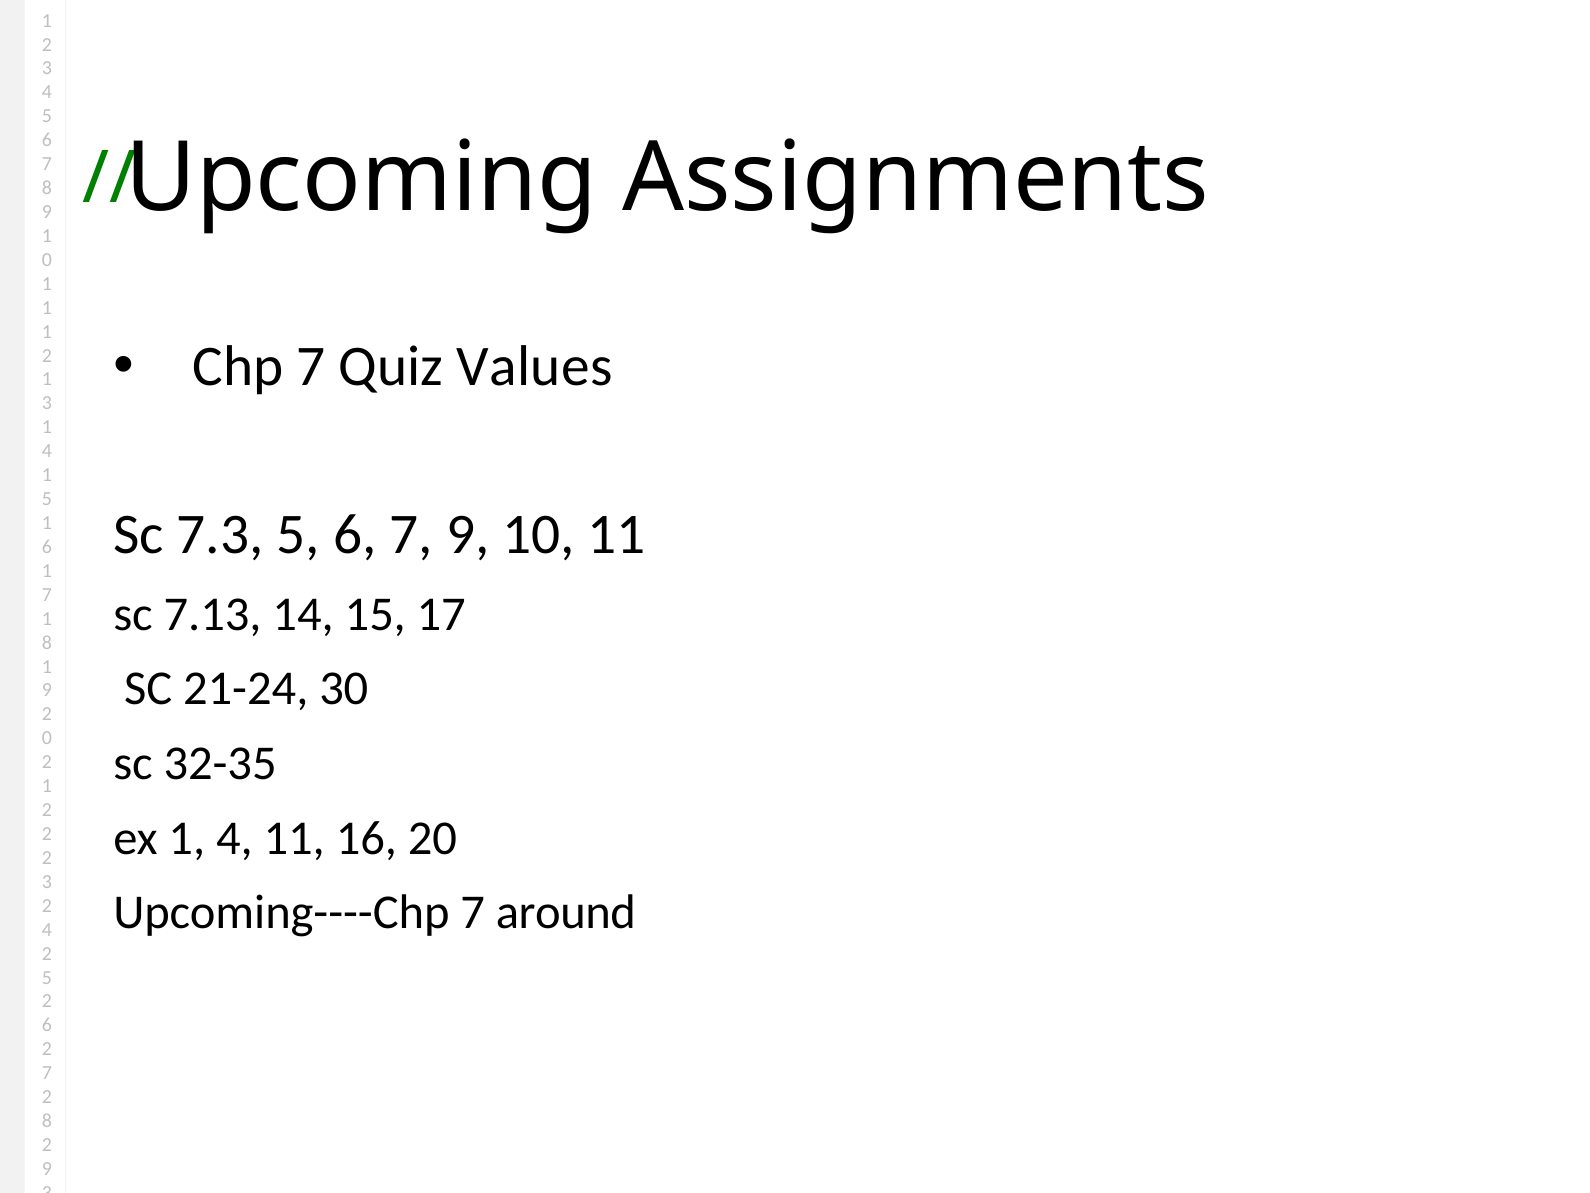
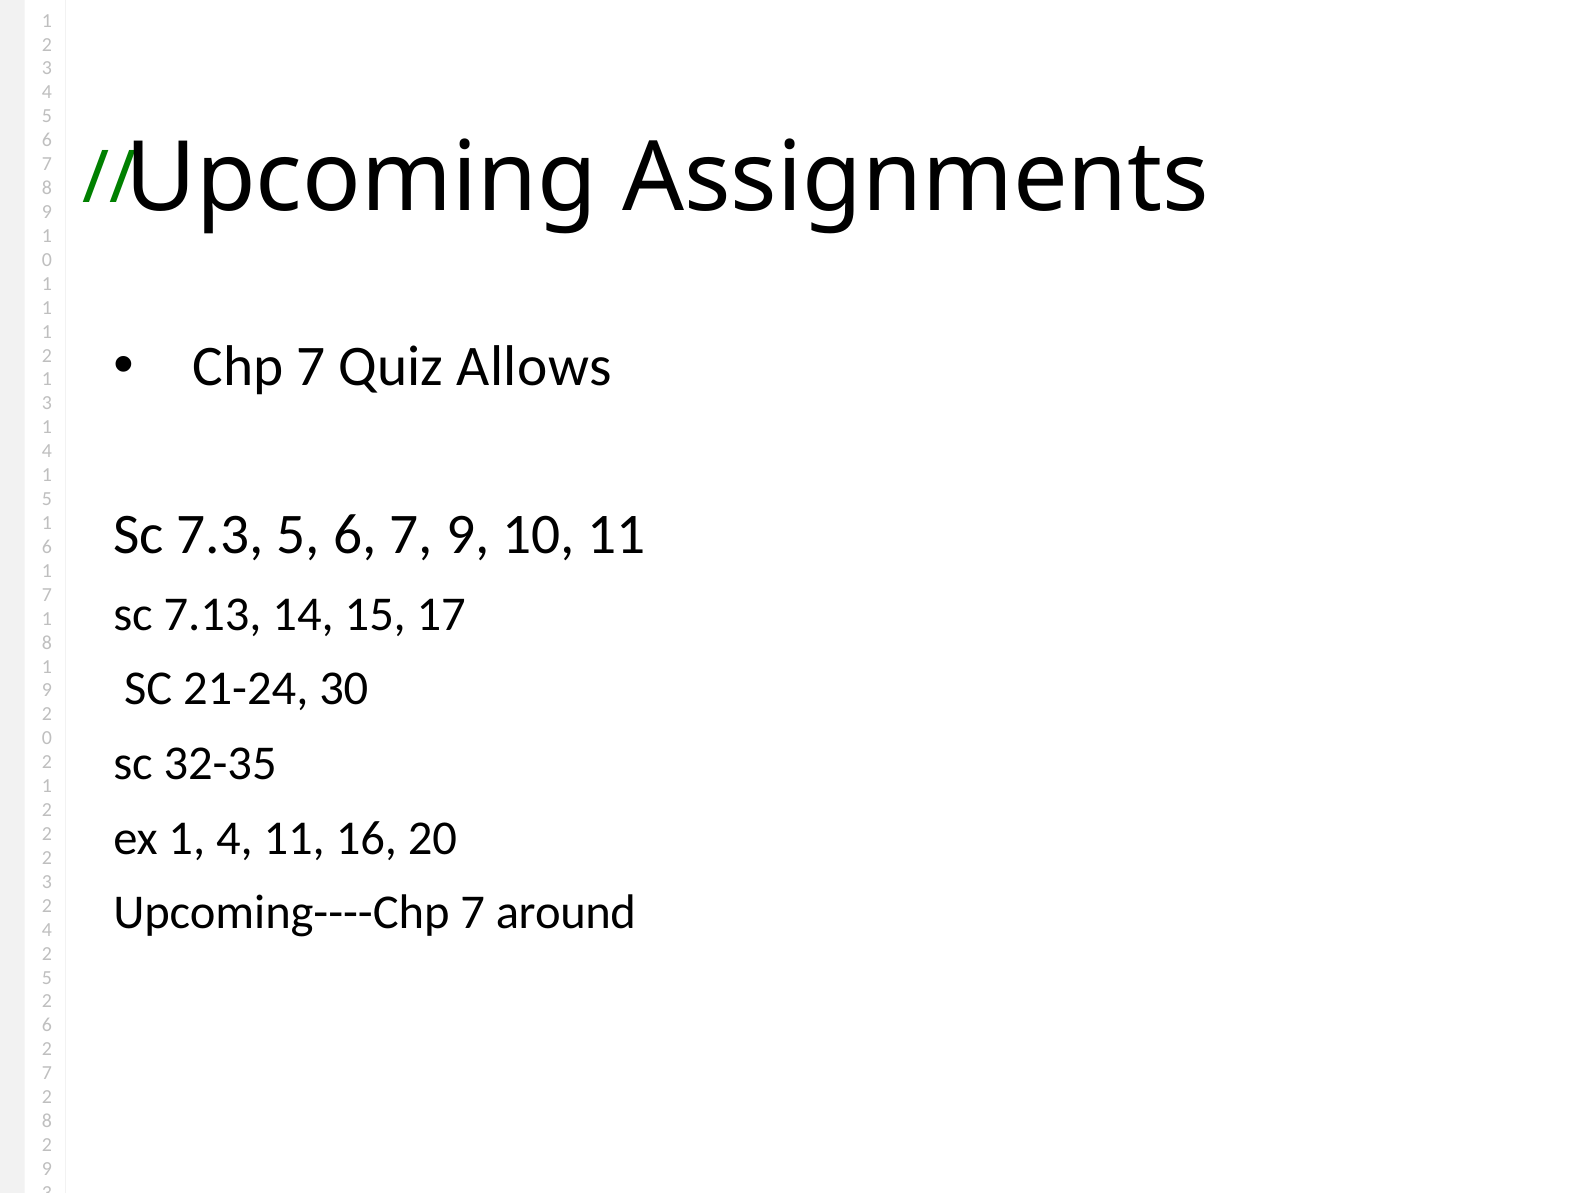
Values: Values -> Allows (534, 367)
